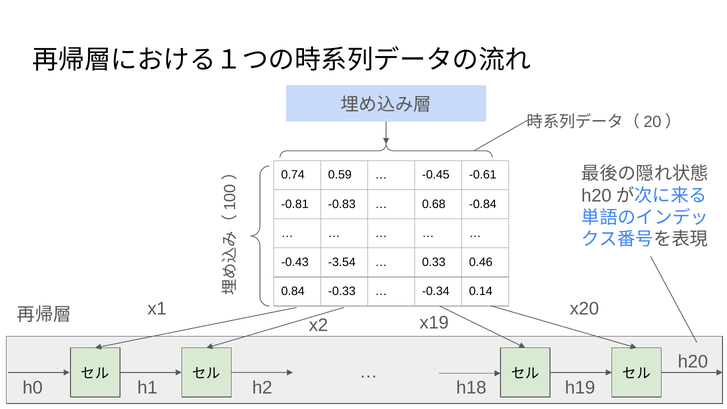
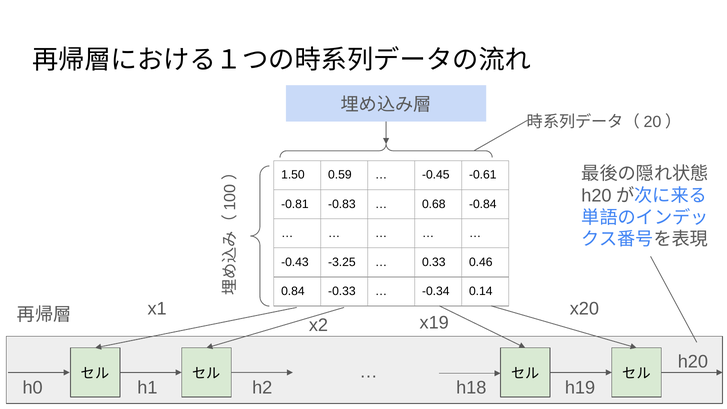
0.74: 0.74 -> 1.50 (293, 175)
-3.54: -3.54 -> -3.25 (342, 262)
